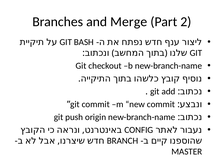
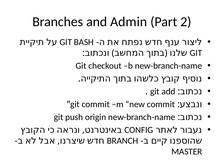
Merge: Merge -> Admin (129, 22)
